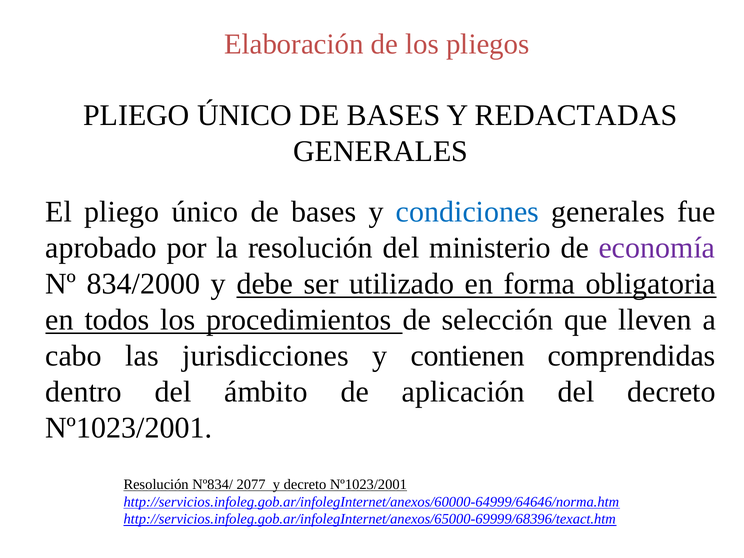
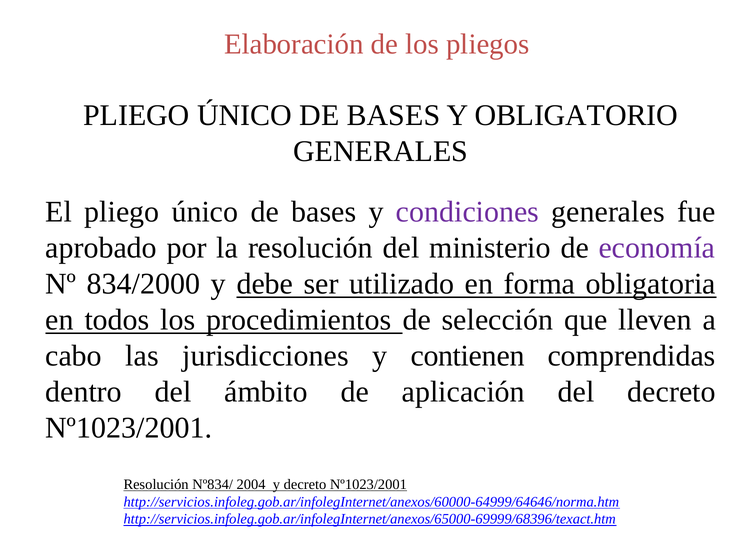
REDACTADAS: REDACTADAS -> OBLIGATORIO (576, 115)
condiciones colour: blue -> purple (468, 212)
2077: 2077 -> 2004 (251, 484)
